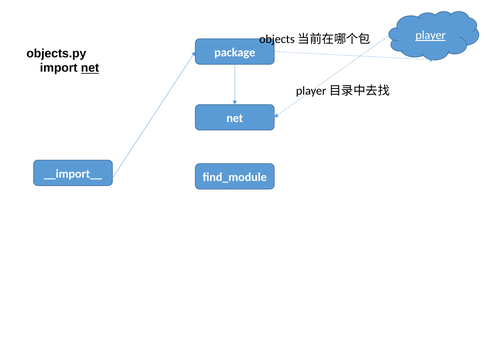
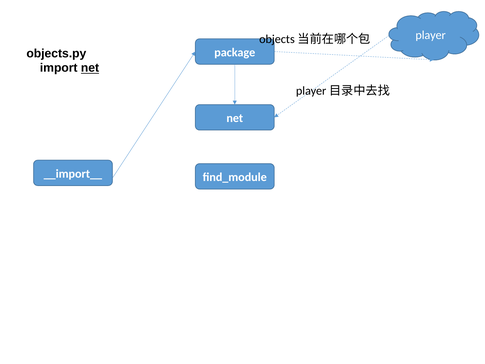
player underline: present -> none (431, 35)
